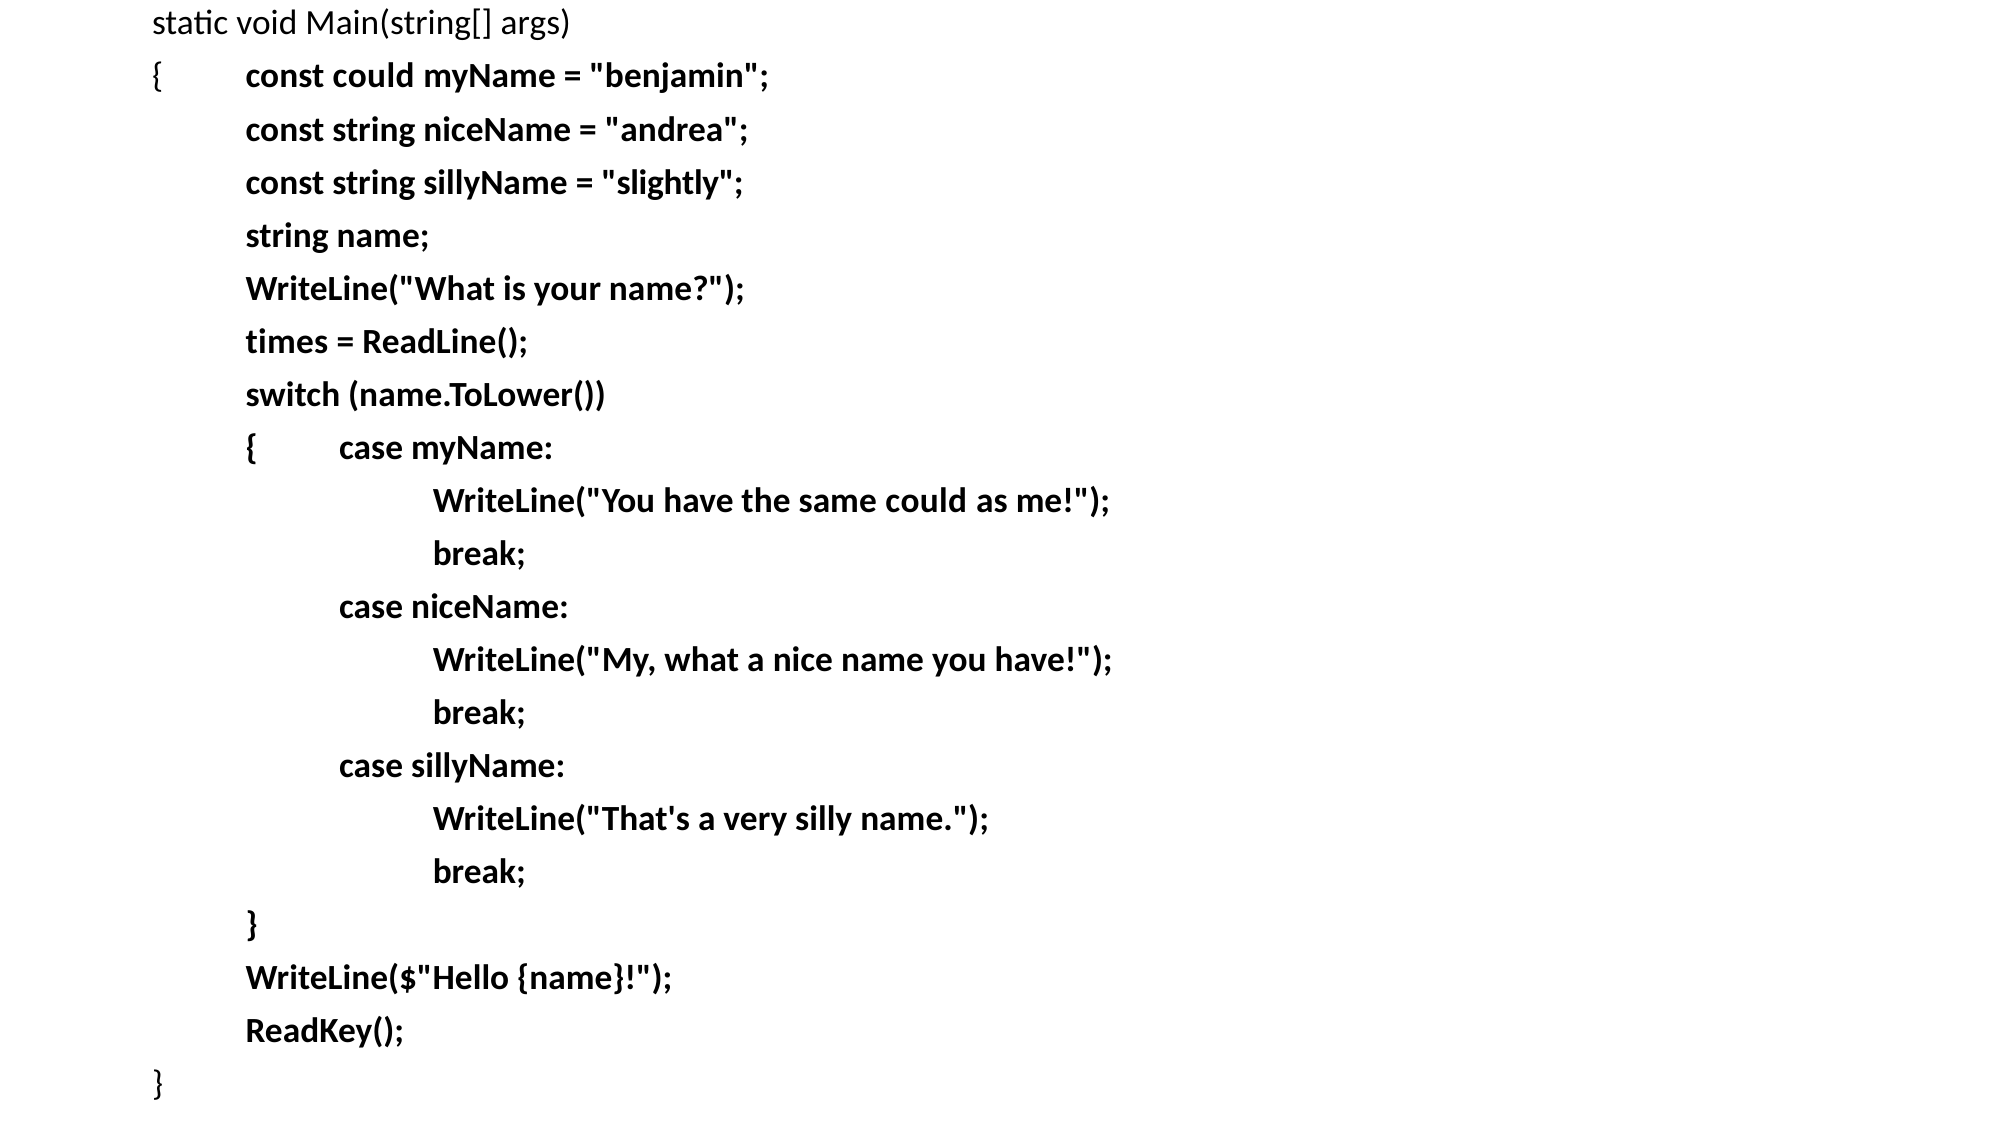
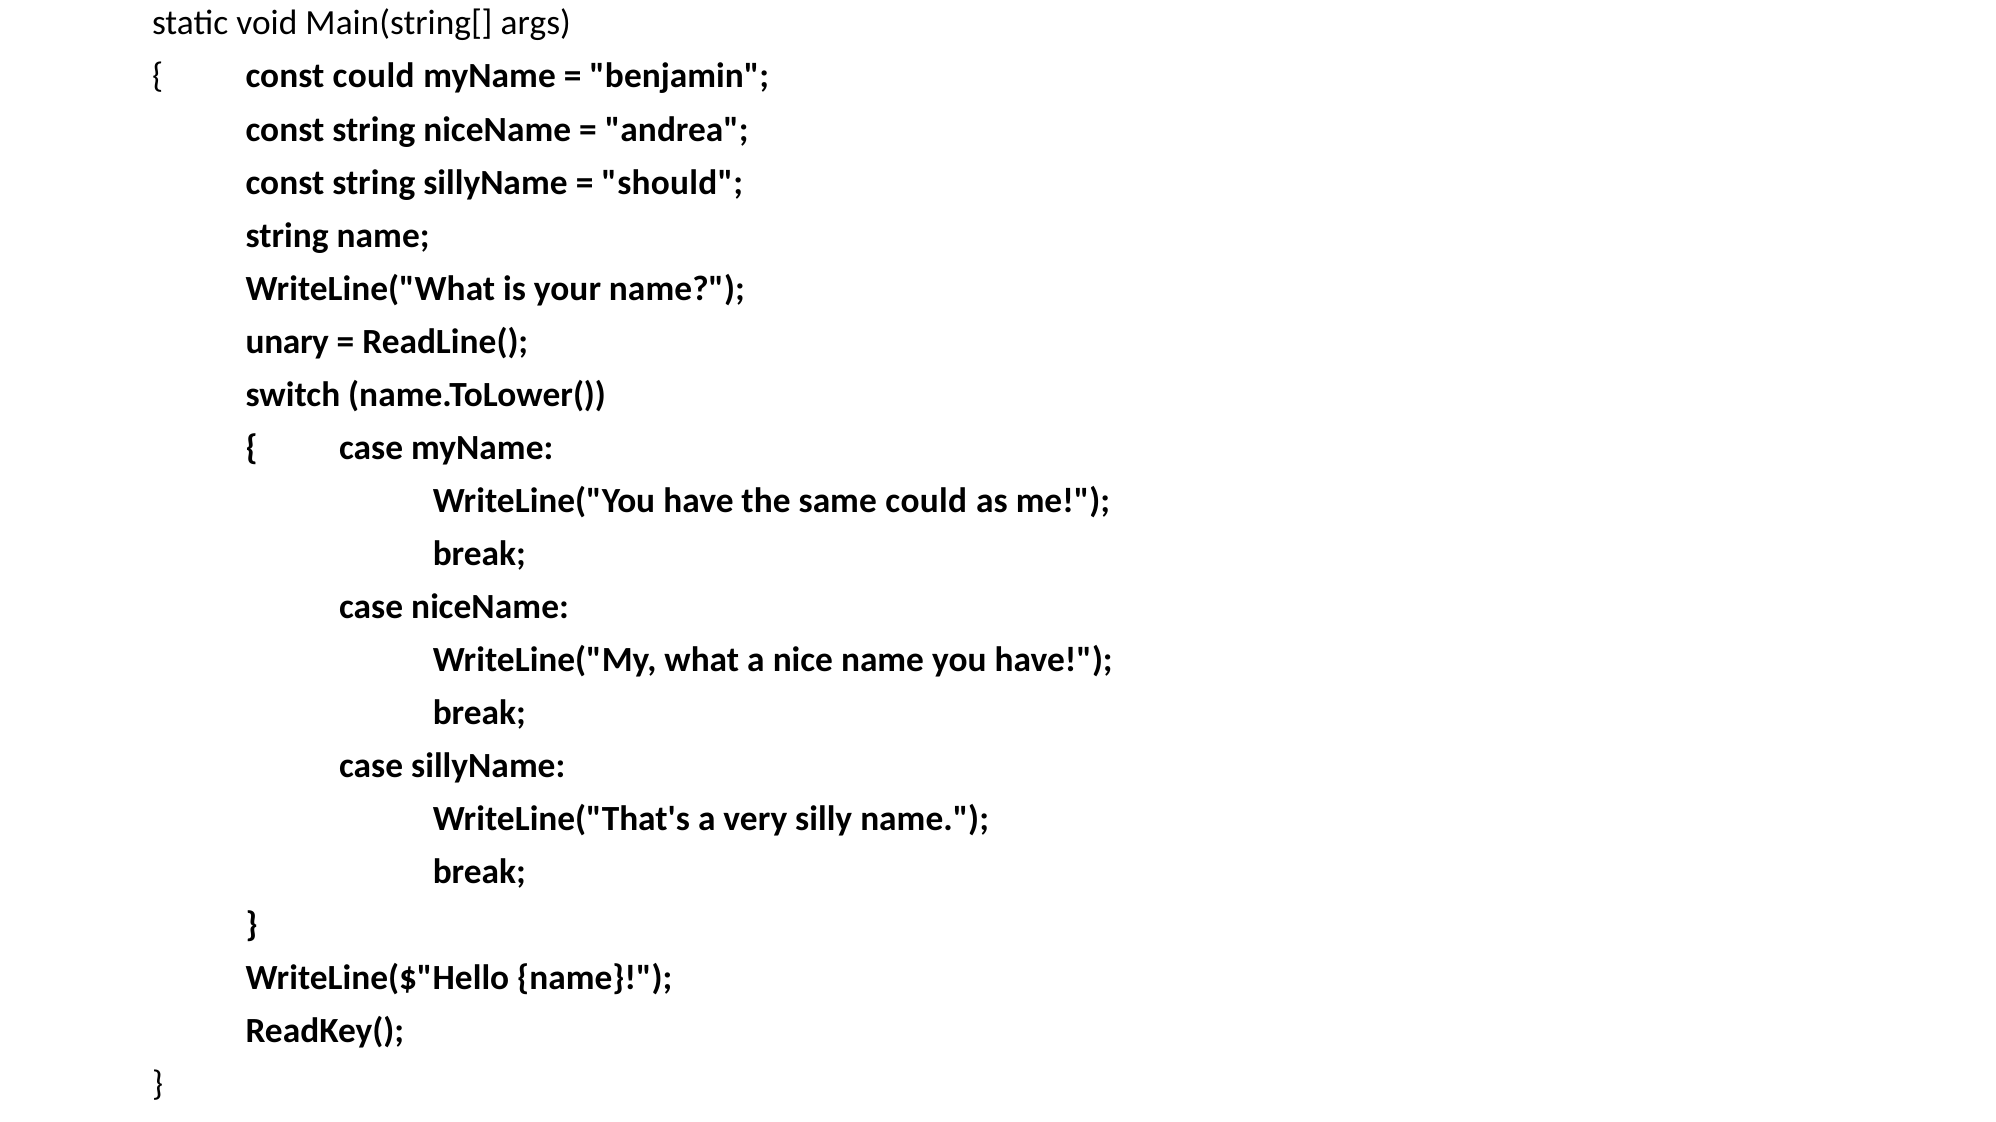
slightly: slightly -> should (672, 182)
times: times -> unary (287, 342)
